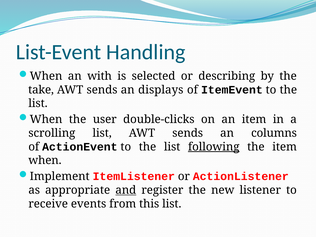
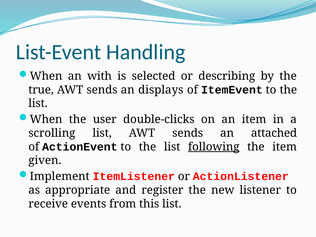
take: take -> true (41, 90)
columns: columns -> attached (274, 133)
when: when -> given (45, 160)
and underline: present -> none (126, 190)
